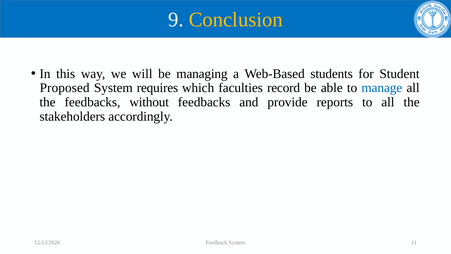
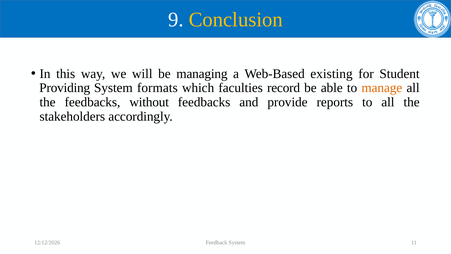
students: students -> existing (332, 74)
Proposed: Proposed -> Providing (65, 88)
requires: requires -> formats (157, 88)
manage colour: blue -> orange (382, 88)
